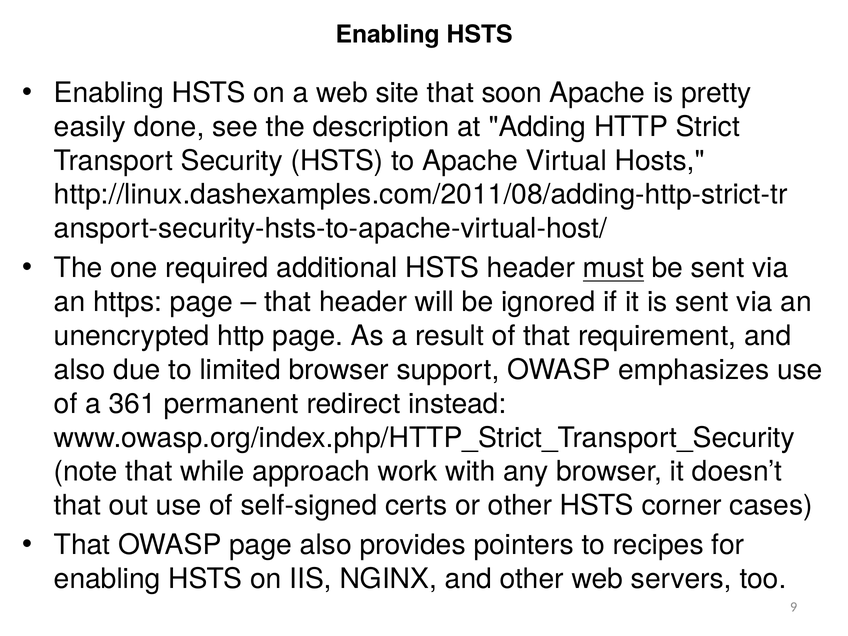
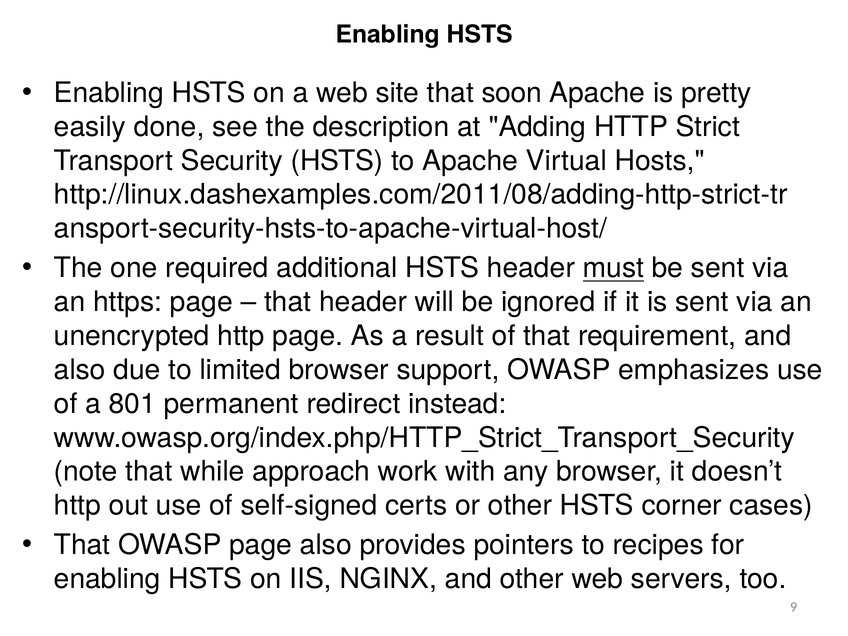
361: 361 -> 801 (132, 404)
that: that -> http (77, 506)
